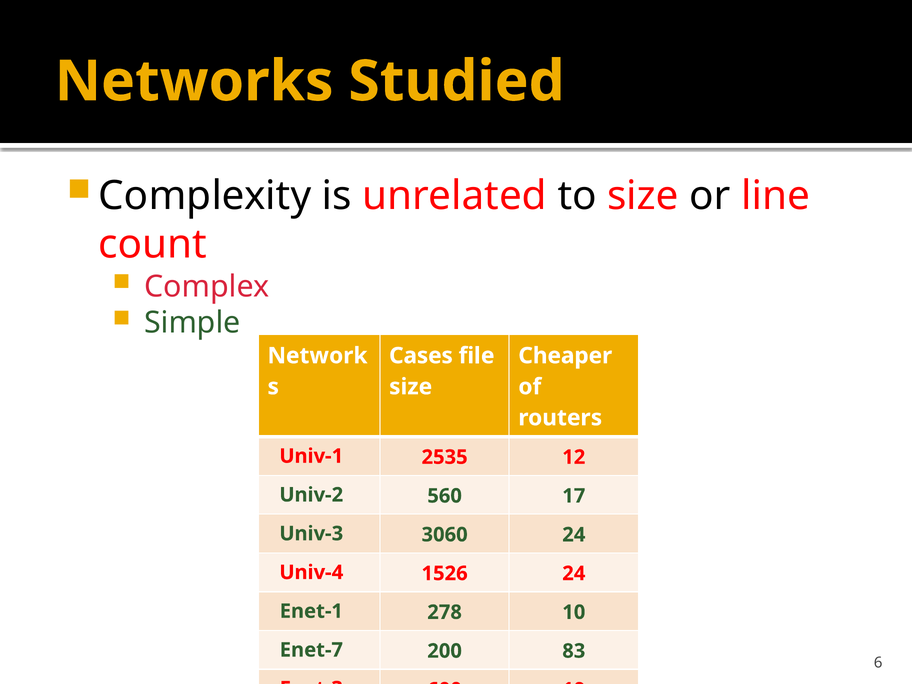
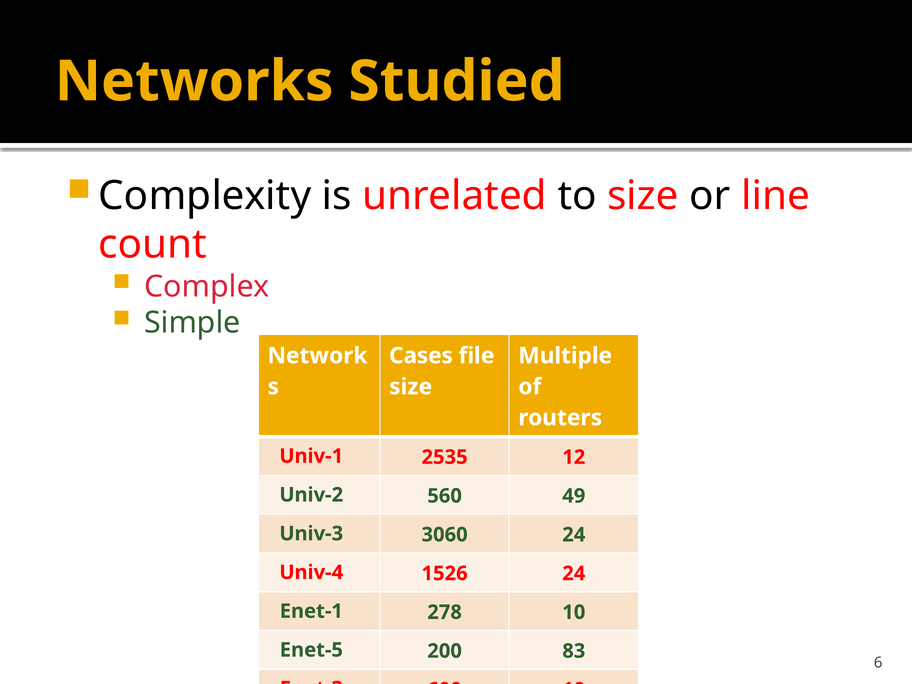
Cheaper: Cheaper -> Multiple (565, 356)
17: 17 -> 49 (574, 496)
Enet-7: Enet-7 -> Enet-5 (311, 650)
